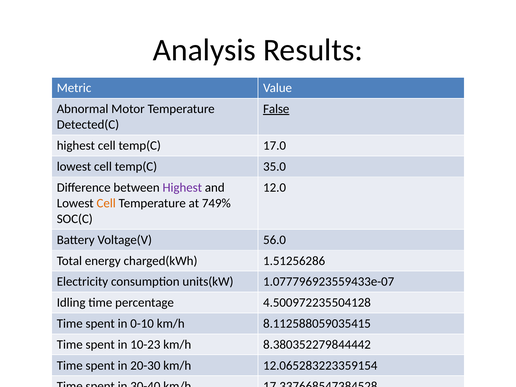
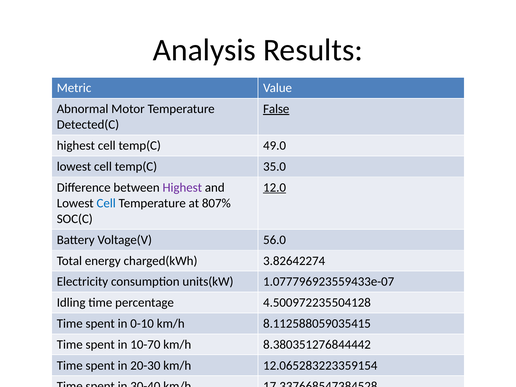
17.0: 17.0 -> 49.0 (275, 146)
12.0 underline: none -> present (275, 187)
Cell colour: orange -> blue (106, 203)
749%: 749% -> 807% (216, 203)
1.51256286: 1.51256286 -> 3.82642274 (294, 261)
10-23: 10-23 -> 10-70 (145, 344)
8.380352279844442: 8.380352279844442 -> 8.380351276844442 (317, 344)
